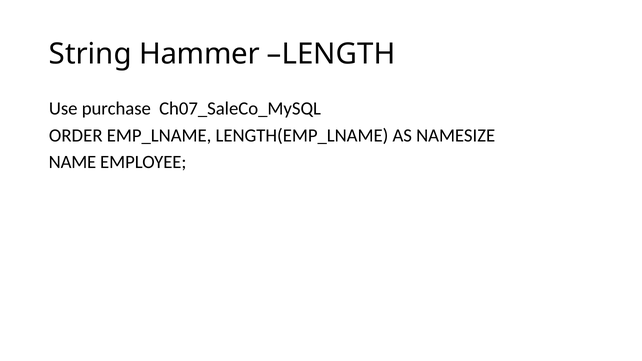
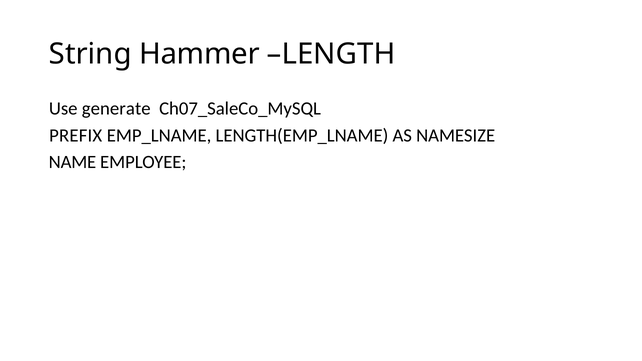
purchase: purchase -> generate (116, 109)
ORDER: ORDER -> PREFIX (76, 135)
